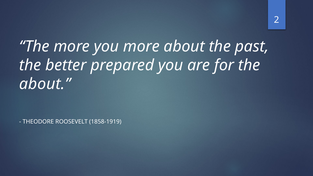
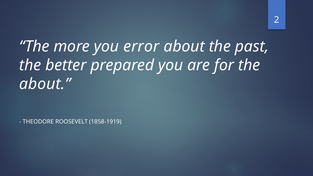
you more: more -> error (141, 47)
